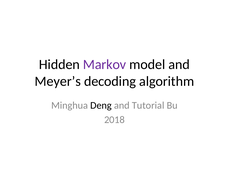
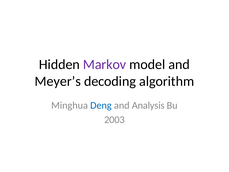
Deng colour: black -> blue (101, 105)
Tutorial: Tutorial -> Analysis (148, 105)
2018: 2018 -> 2003 (114, 120)
